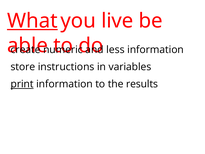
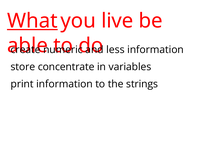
instructions: instructions -> concentrate (66, 67)
print underline: present -> none (22, 84)
results: results -> strings (142, 84)
